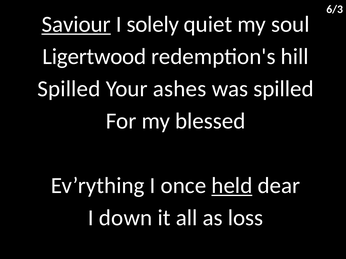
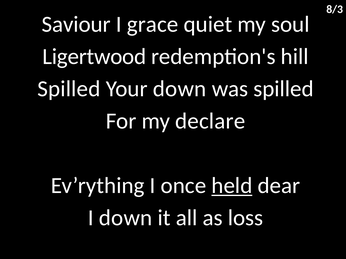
6/3: 6/3 -> 8/3 (335, 9)
Saviour underline: present -> none (76, 24)
solely: solely -> grace (153, 24)
Your ashes: ashes -> down (180, 89)
blessed: blessed -> declare (210, 121)
